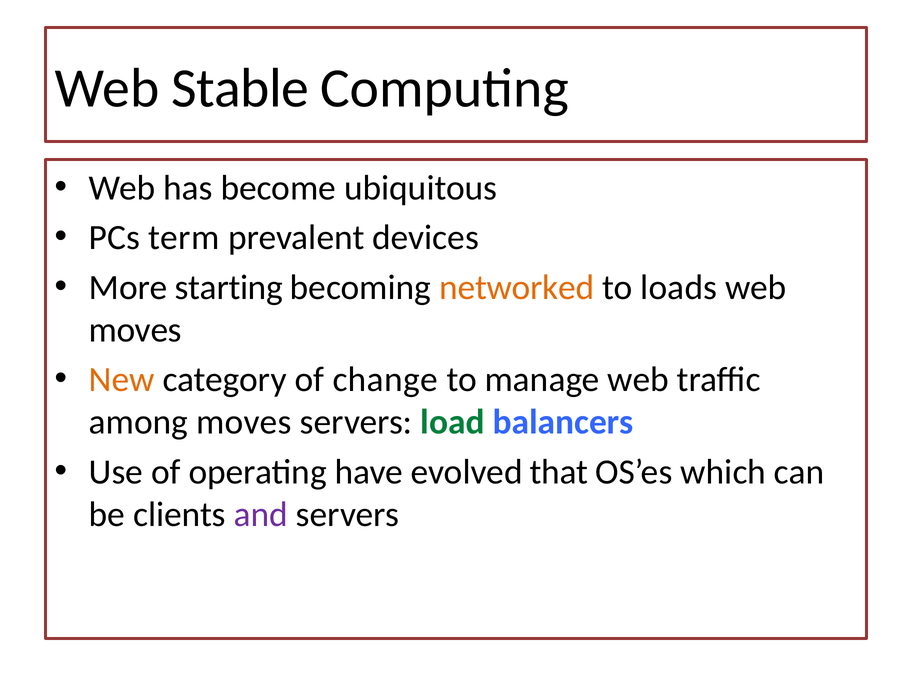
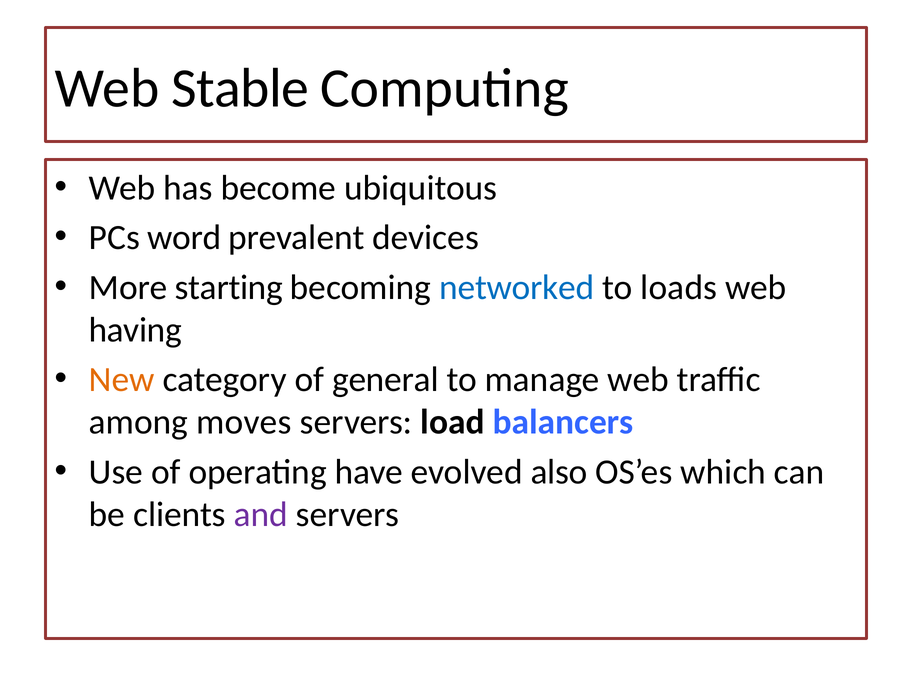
term: term -> word (184, 238)
networked colour: orange -> blue (517, 287)
moves: moves -> having (135, 330)
change: change -> general (385, 380)
load colour: green -> black (453, 422)
that: that -> also (559, 472)
